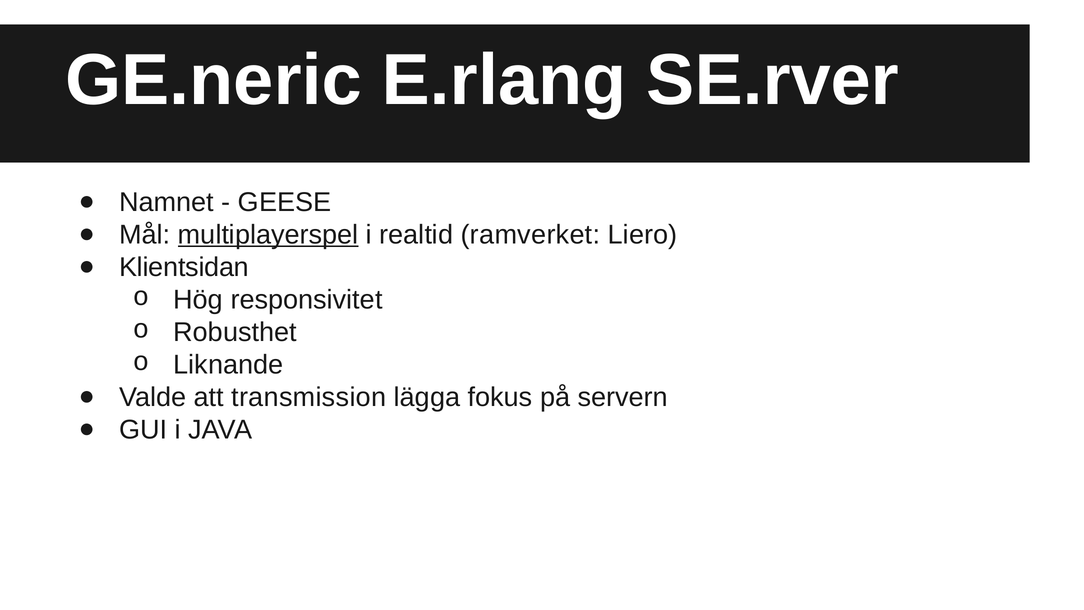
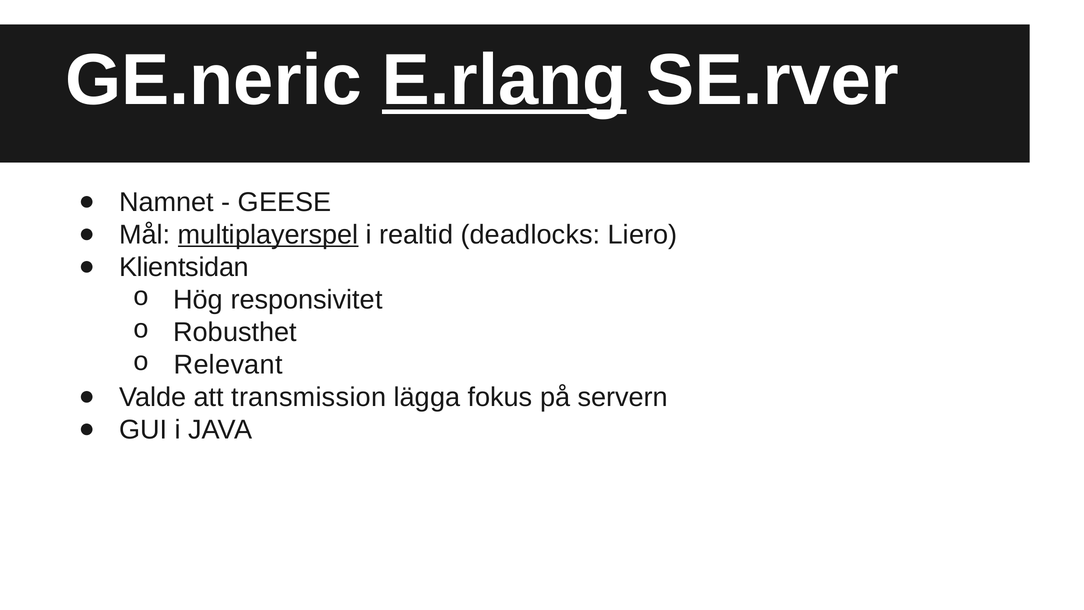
E.rlang underline: none -> present (504, 81)
ramverket: ramverket -> deadlocks (530, 235)
Liknande: Liknande -> Relevant (228, 365)
